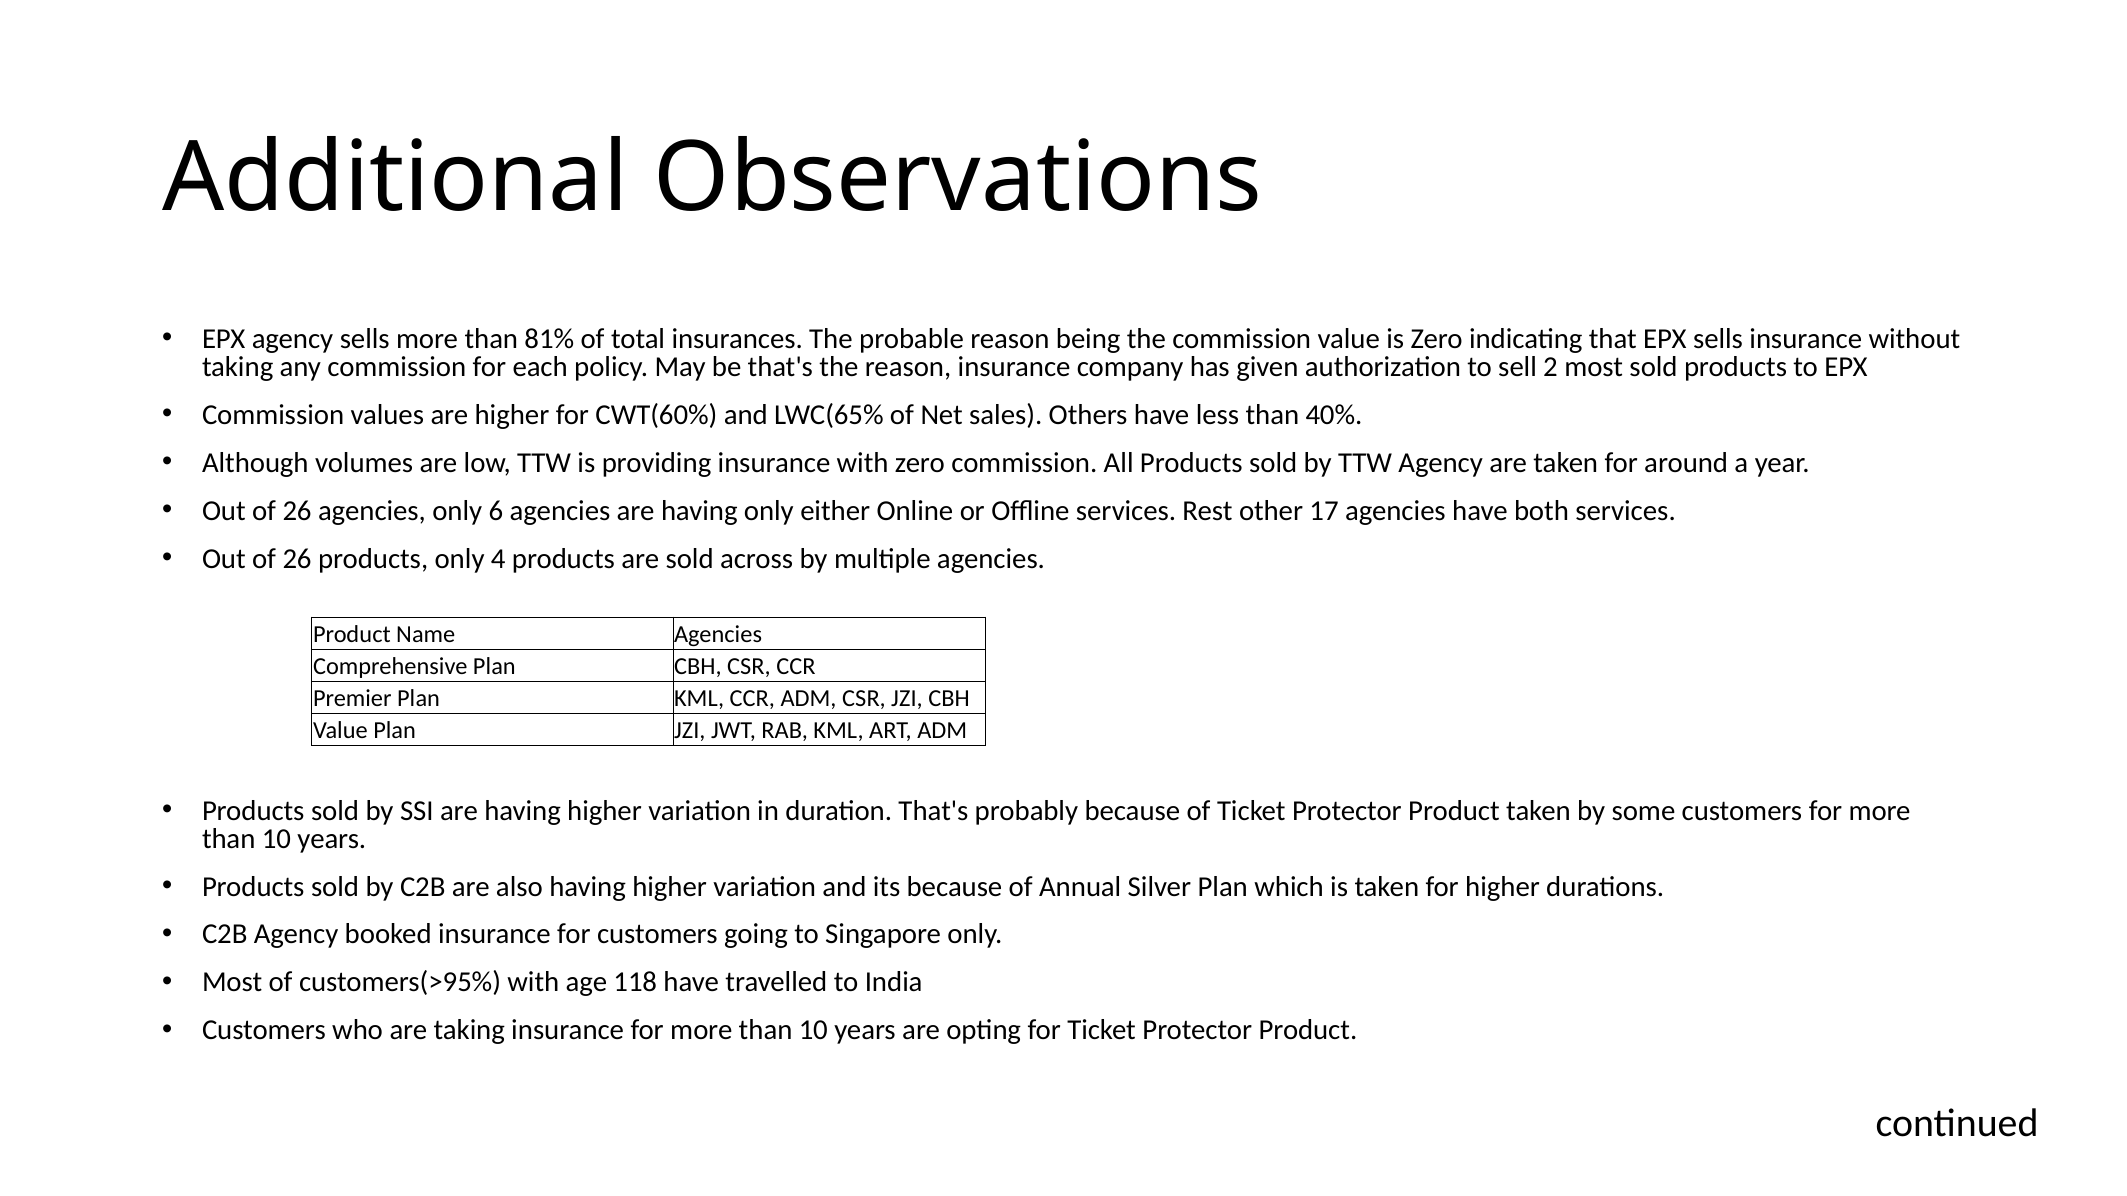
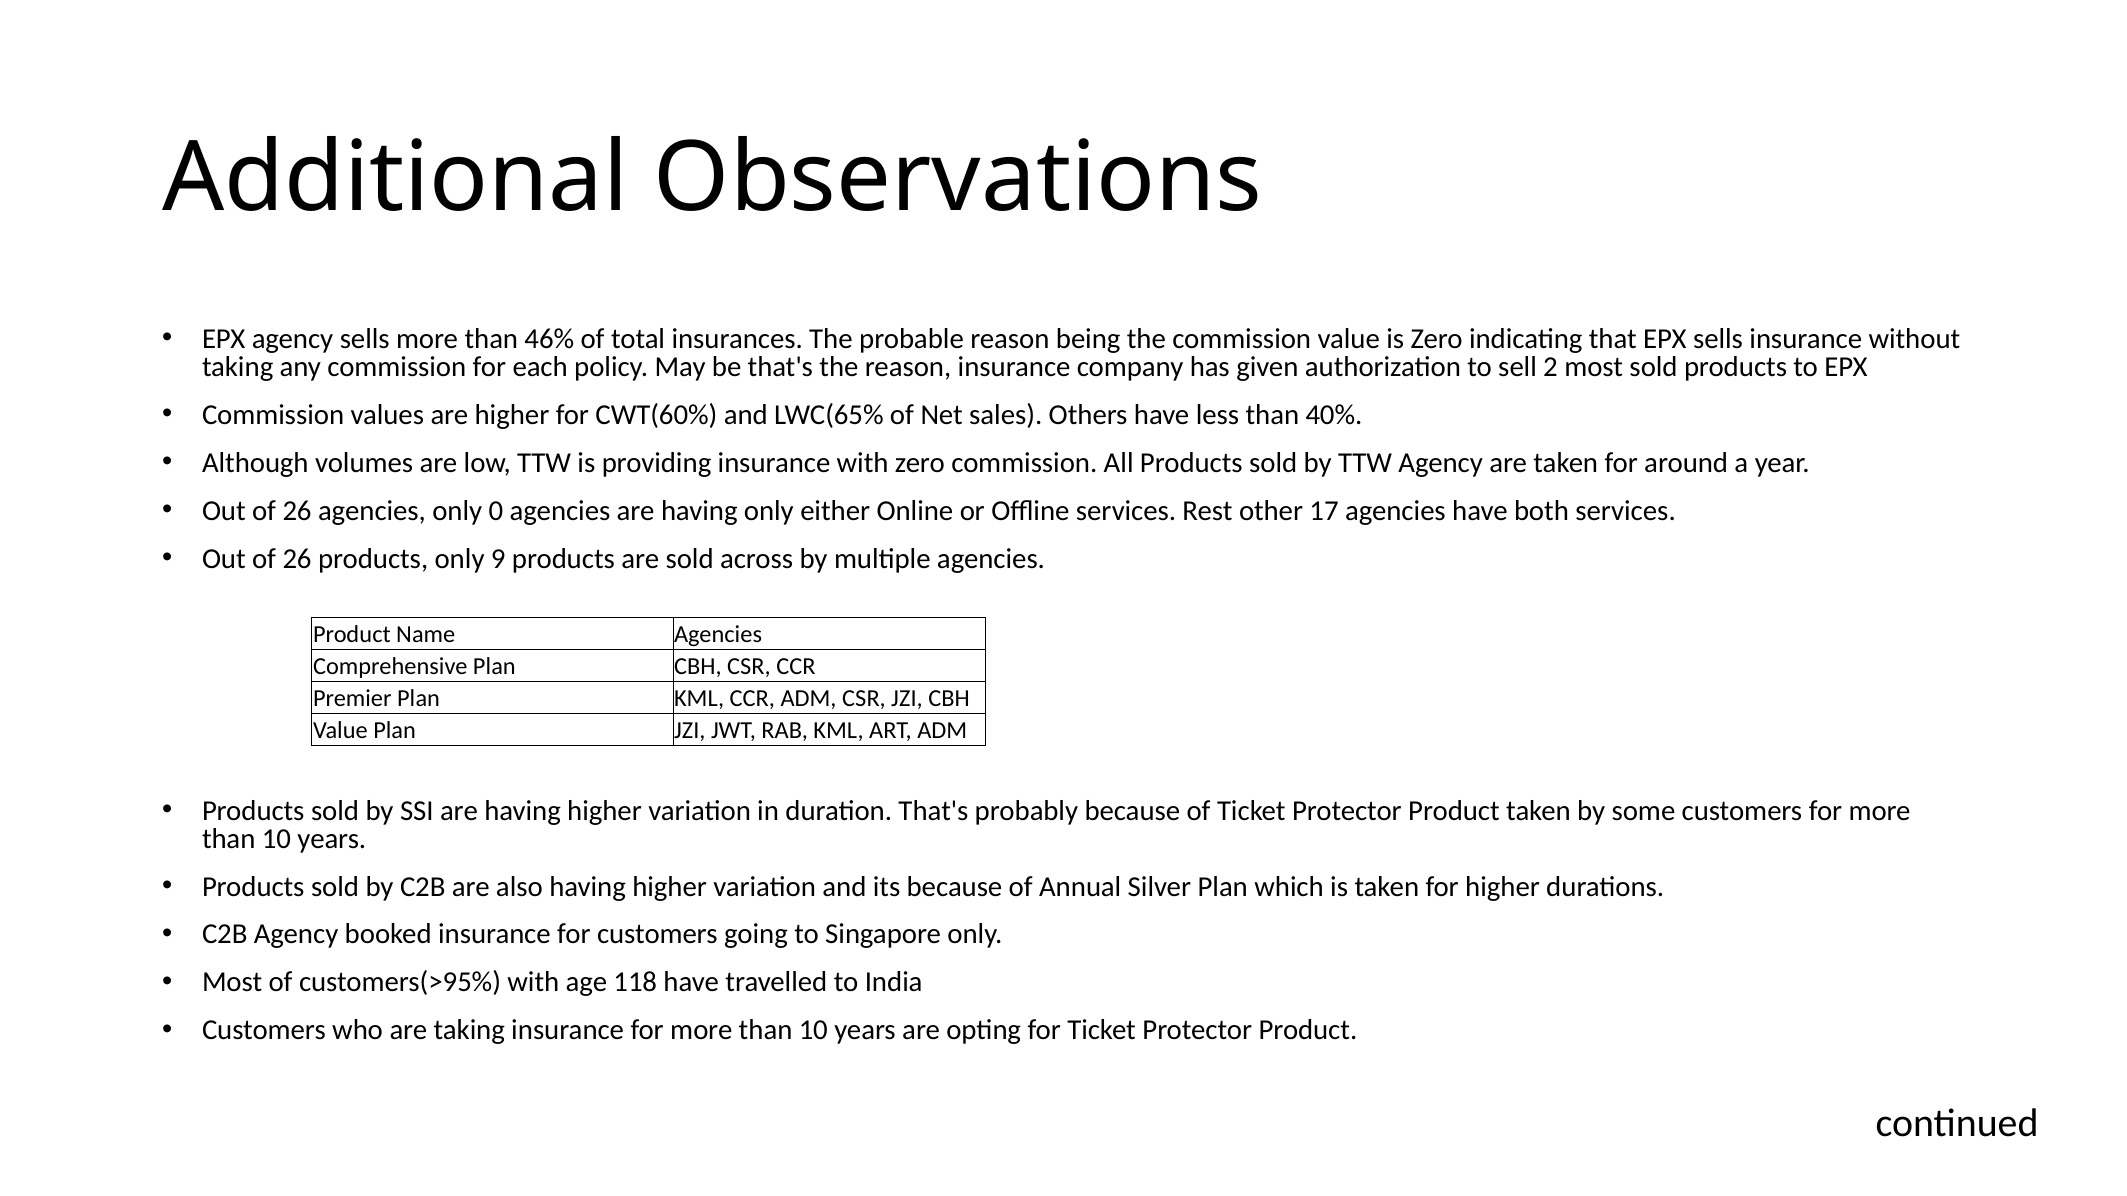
81%: 81% -> 46% (549, 339)
6: 6 -> 0 (496, 511)
4: 4 -> 9 (498, 559)
